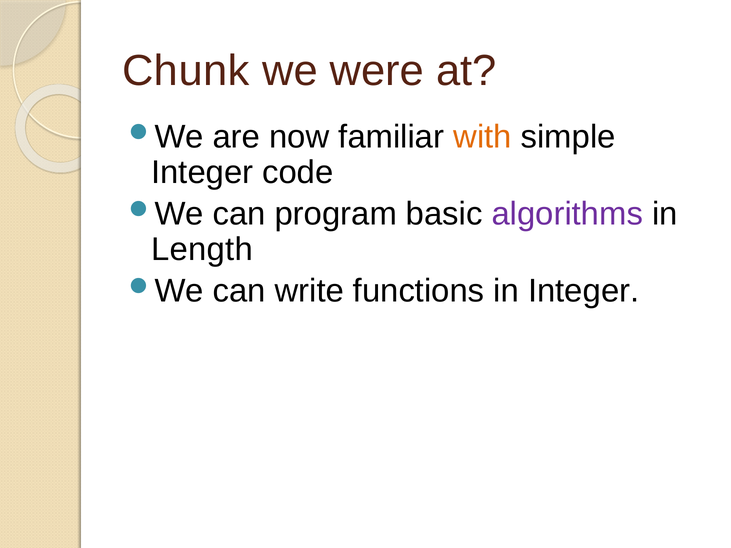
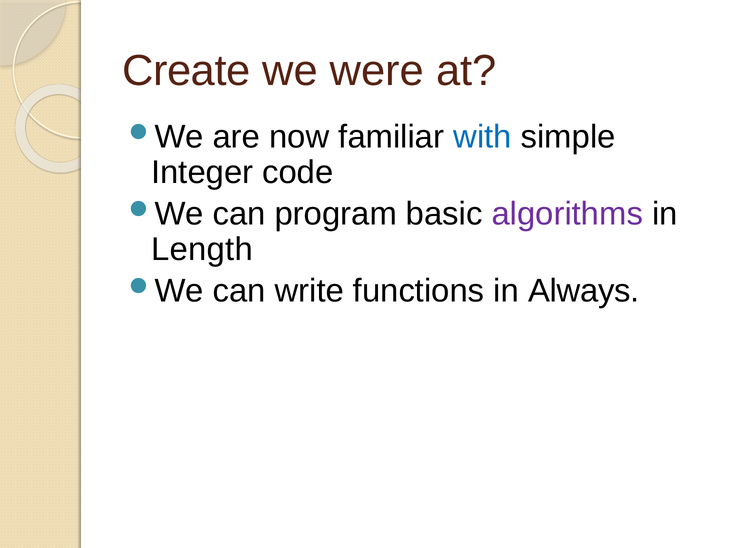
Chunk: Chunk -> Create (186, 71)
with colour: orange -> blue (482, 137)
in Integer: Integer -> Always (584, 291)
